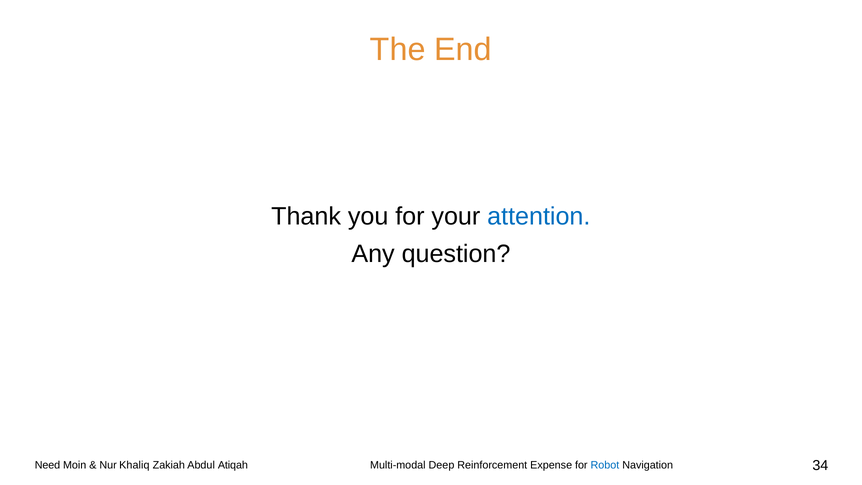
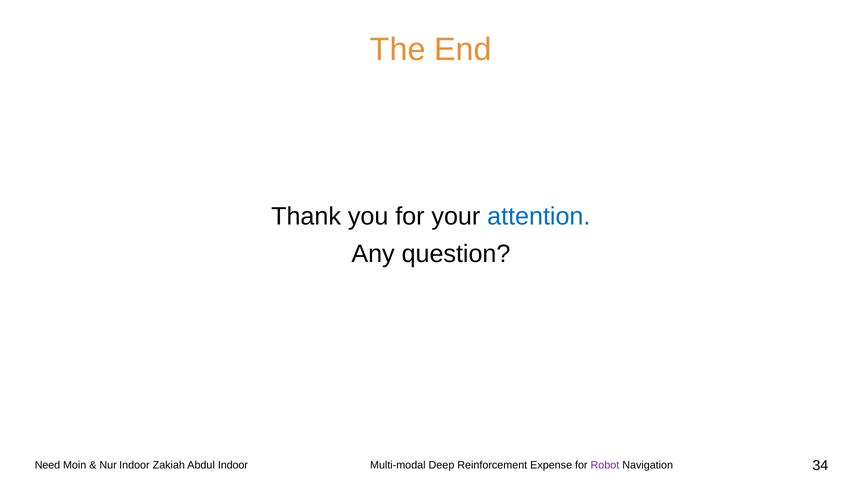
Nur Khaliq: Khaliq -> Indoor (134, 465)
Abdul Atiqah: Atiqah -> Indoor (233, 465)
Robot colour: blue -> purple (605, 465)
